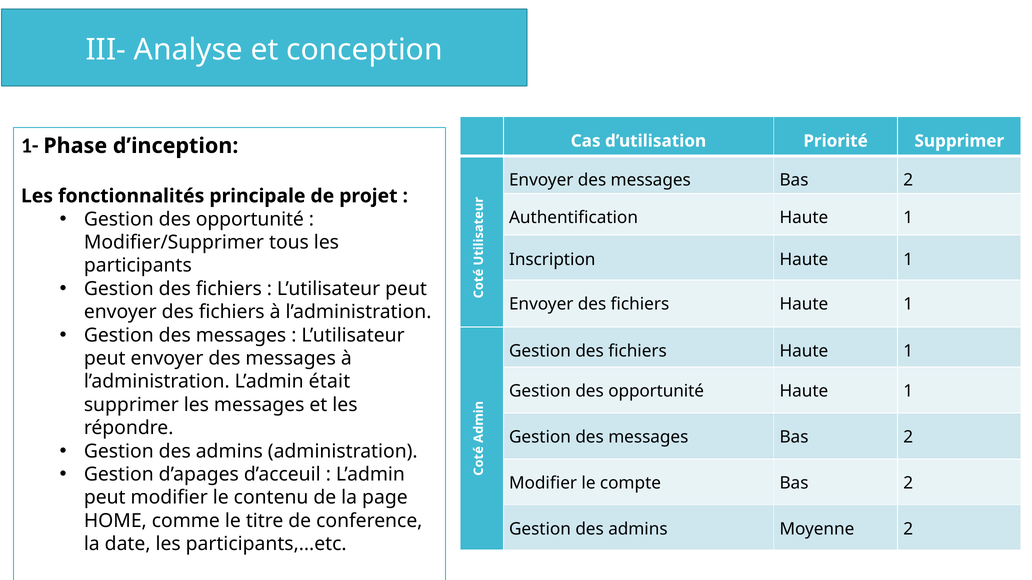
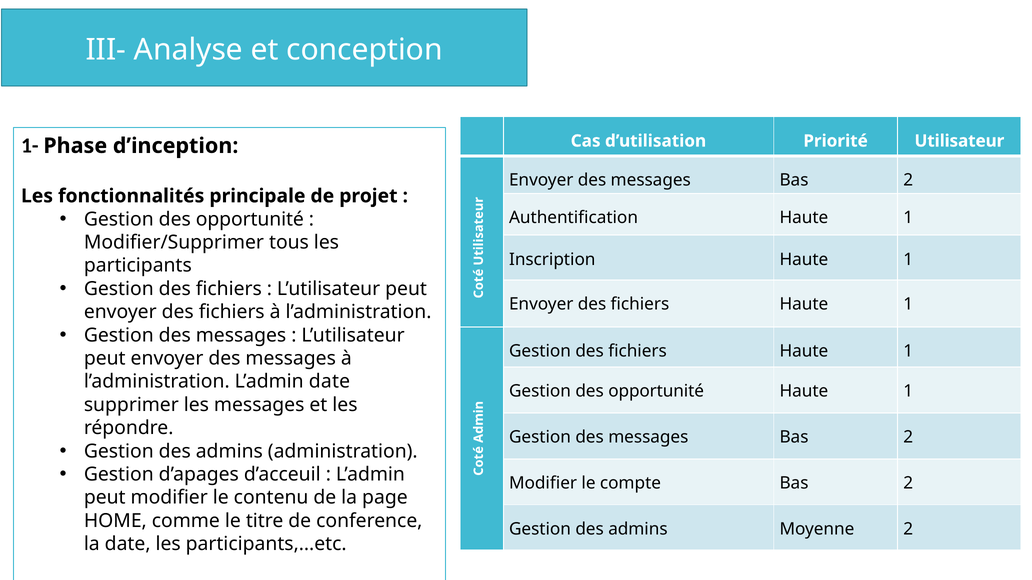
Priorité Supprimer: Supprimer -> Utilisateur (959, 141)
L’admin était: était -> date (329, 382)
